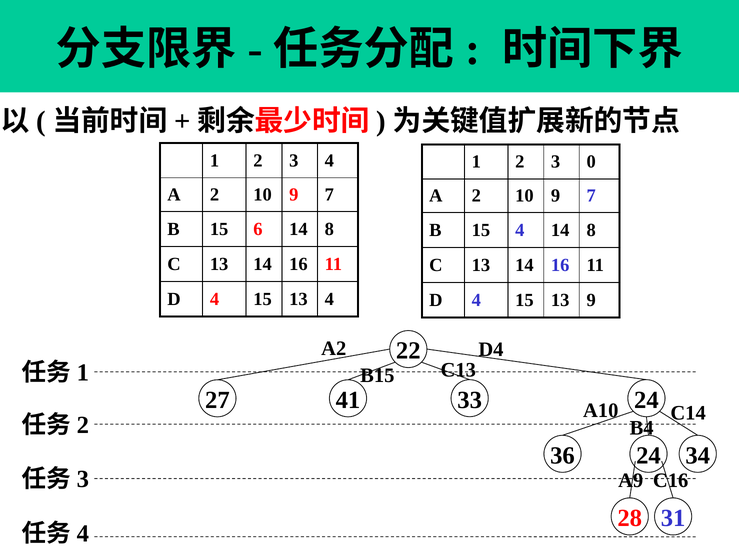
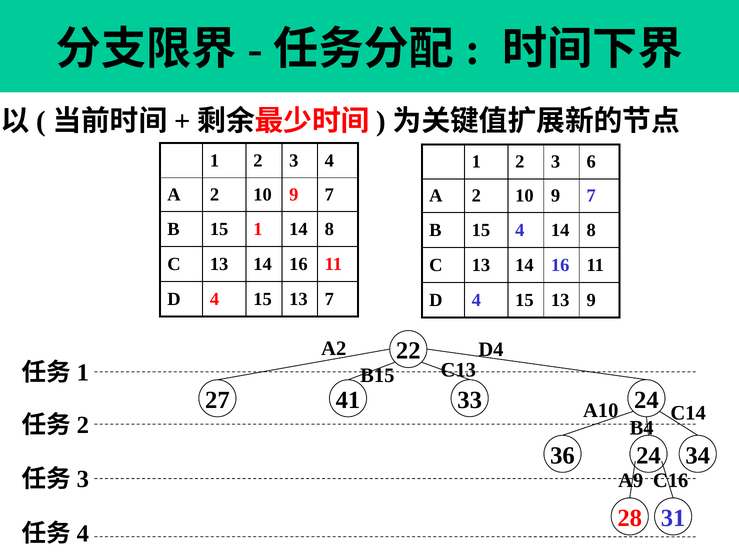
0: 0 -> 6 (591, 162)
15 6: 6 -> 1 (258, 229)
13 4: 4 -> 7 (329, 299)
